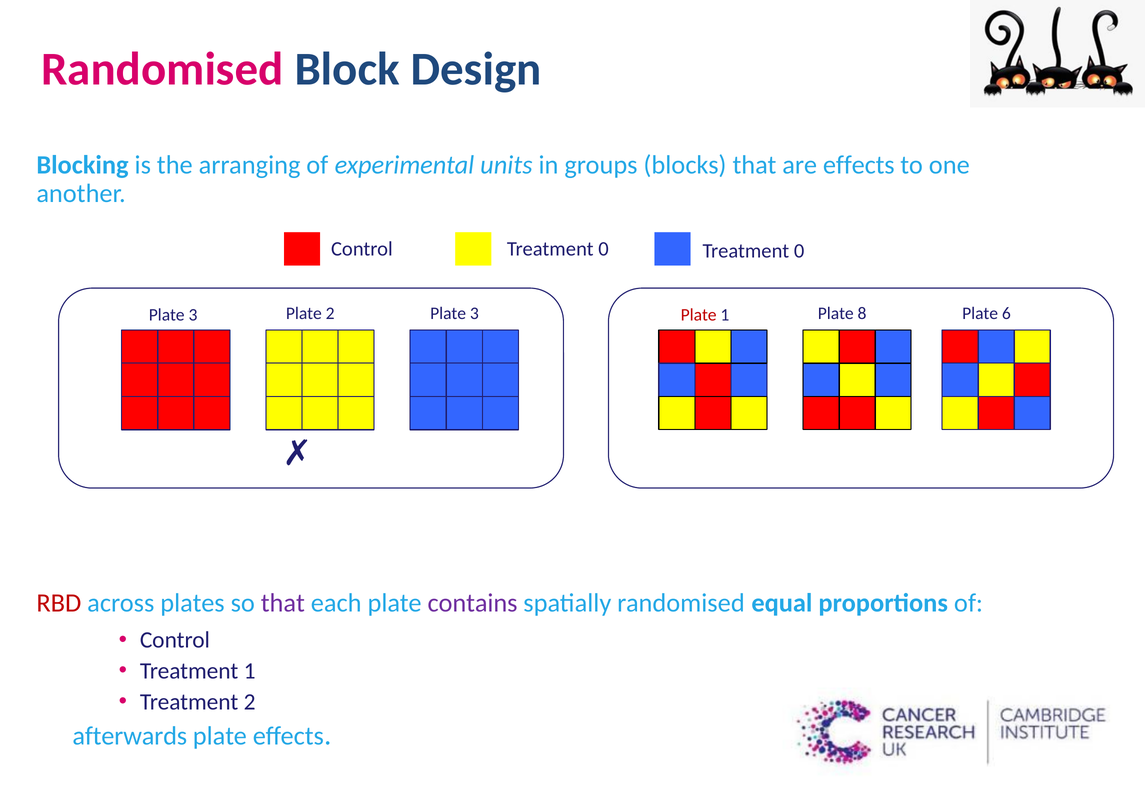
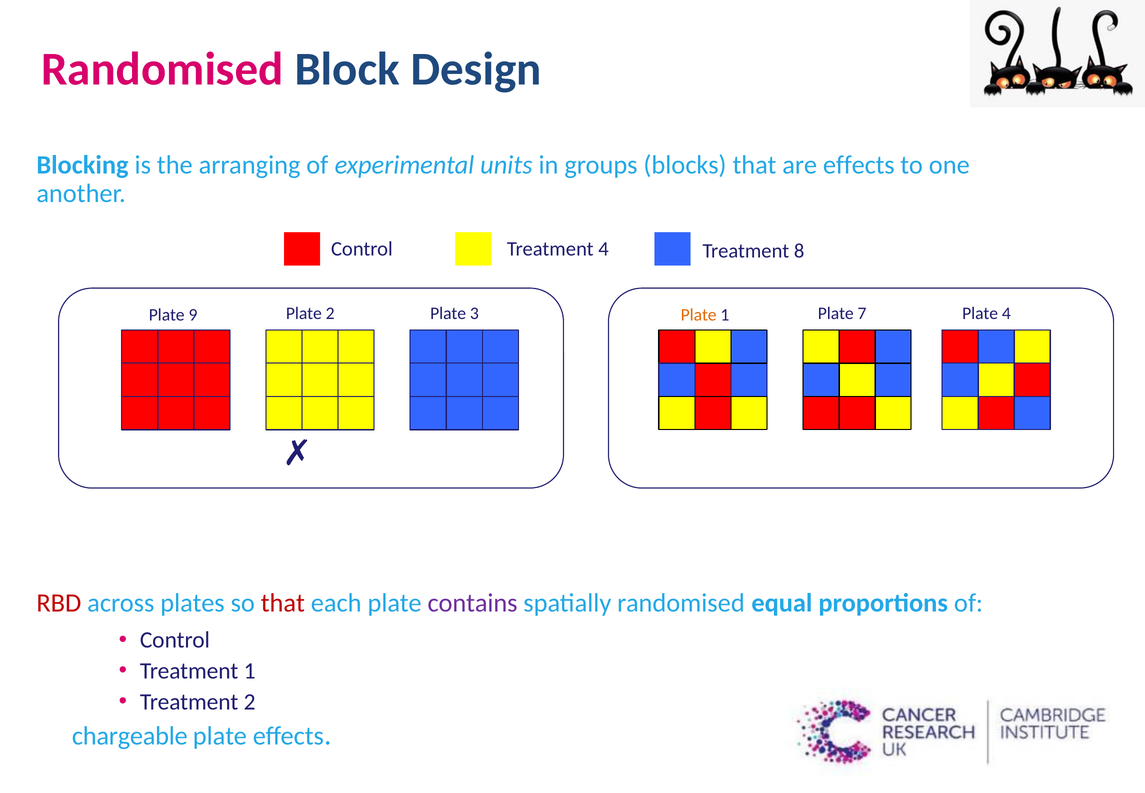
Control Treatment 0: 0 -> 4 (603, 249)
0: 0 -> 8 (799, 251)
3: 3 -> 9 (193, 315)
Plate colour: red -> orange (699, 315)
8: 8 -> 7 (862, 313)
Plate 6: 6 -> 4 (1006, 313)
that colour: purple -> red (283, 603)
afterwards: afterwards -> chargeable (130, 736)
